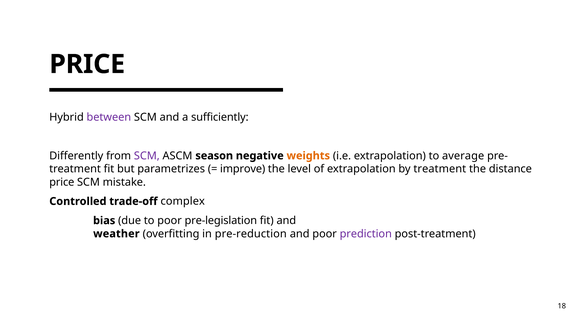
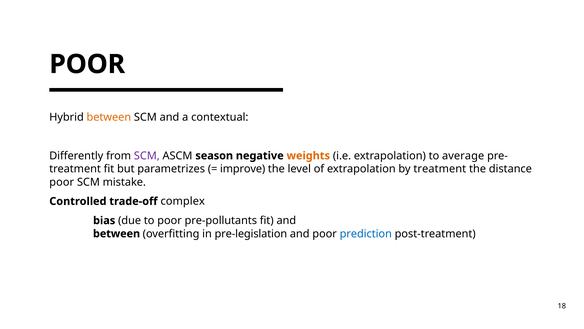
PRICE: PRICE -> POOR (87, 64)
between colour: purple -> orange (109, 117)
sufficiently: sufficiently -> contextual (220, 117)
price: price -> poor (62, 182)
pre-legislation: pre-legislation -> pre-pollutants (221, 220)
weather: weather -> between (117, 233)
pre-reduction: pre-reduction -> pre-legislation (251, 233)
prediction colour: purple -> blue (366, 233)
